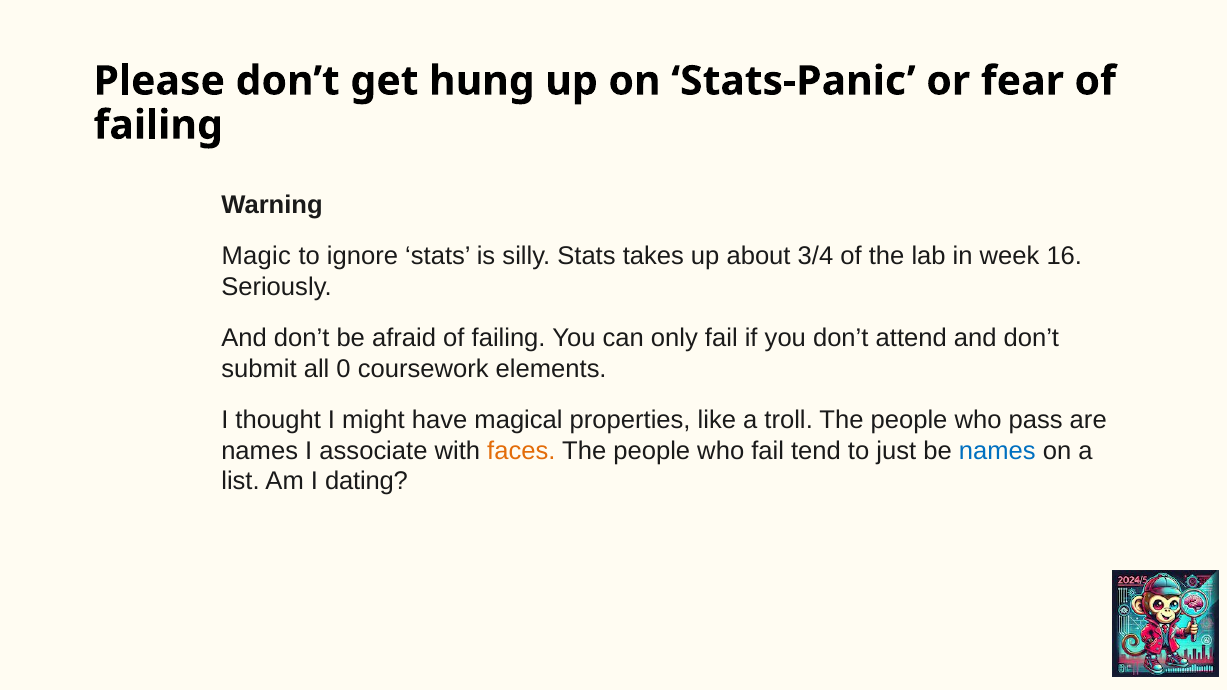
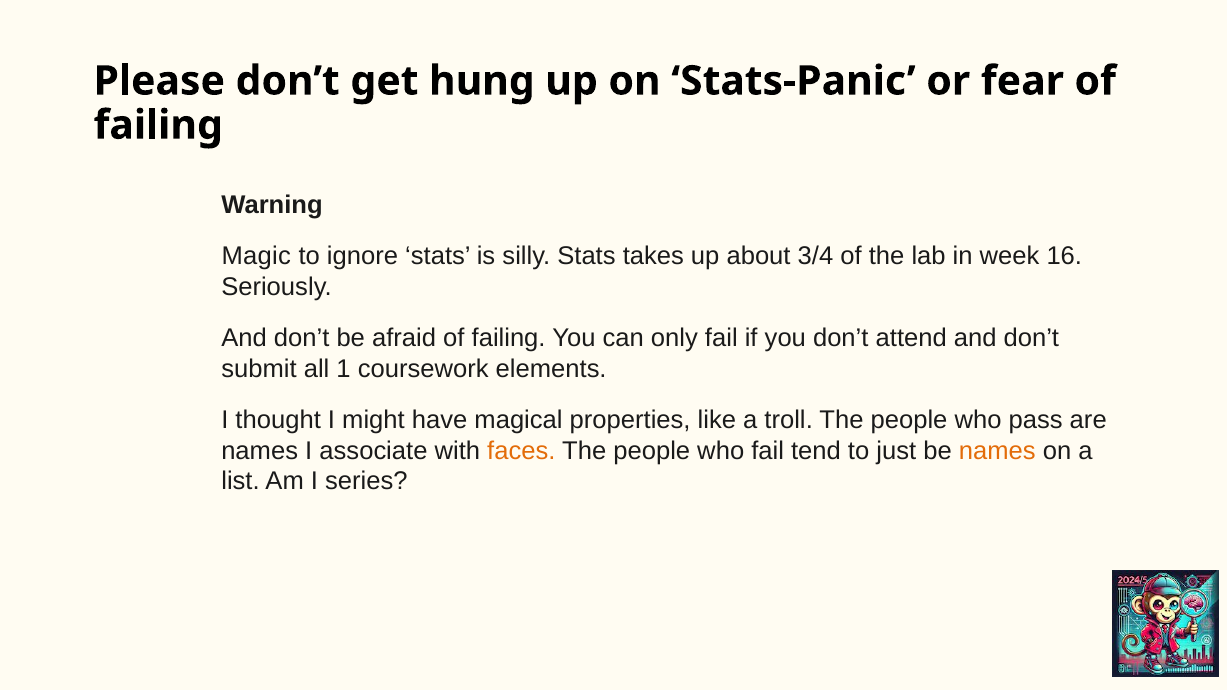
0: 0 -> 1 (344, 369)
names colour: blue -> orange (997, 451)
dating: dating -> series (366, 482)
